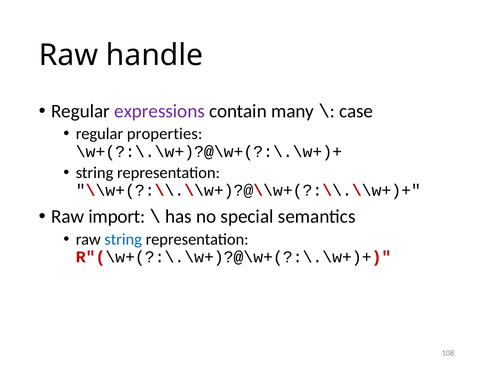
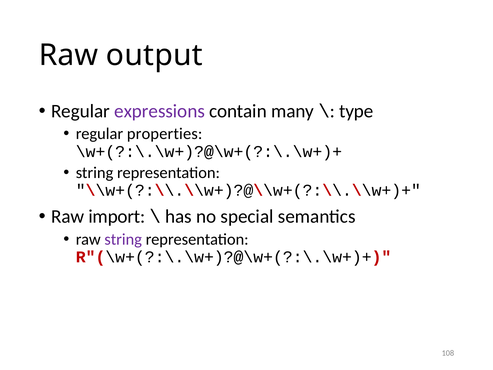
handle: handle -> output (154, 55)
case: case -> type (356, 111)
string colour: blue -> purple (123, 239)
